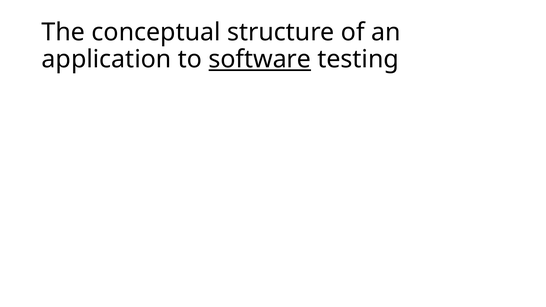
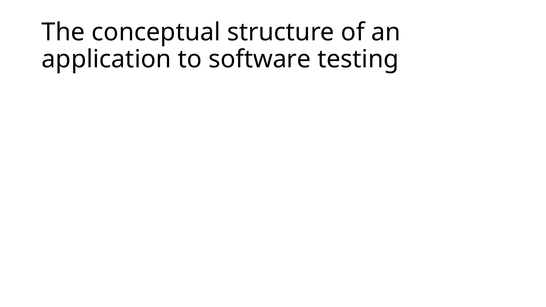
software underline: present -> none (260, 59)
